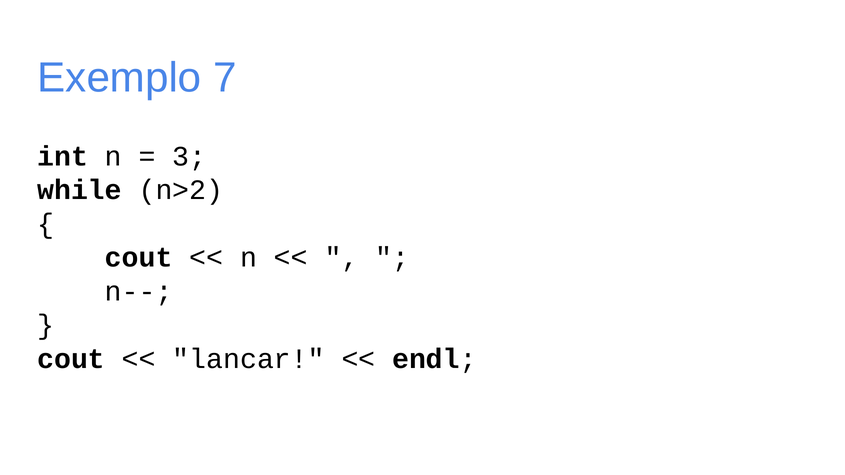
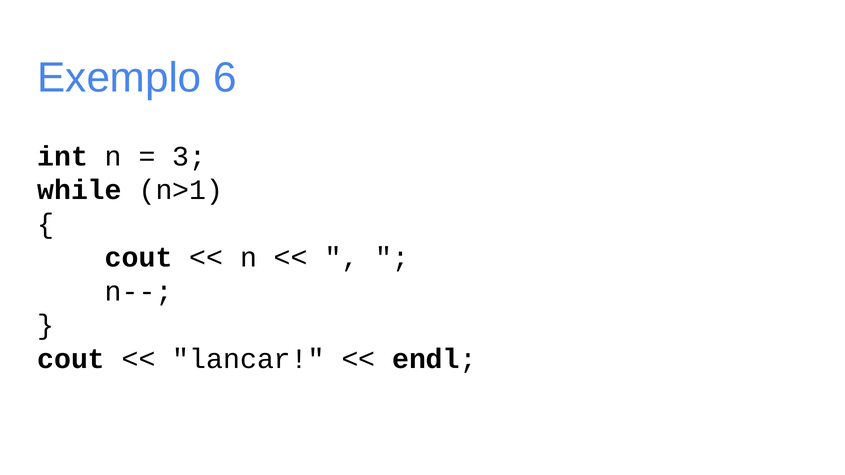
7: 7 -> 6 (225, 78)
n>2: n>2 -> n>1 (181, 190)
